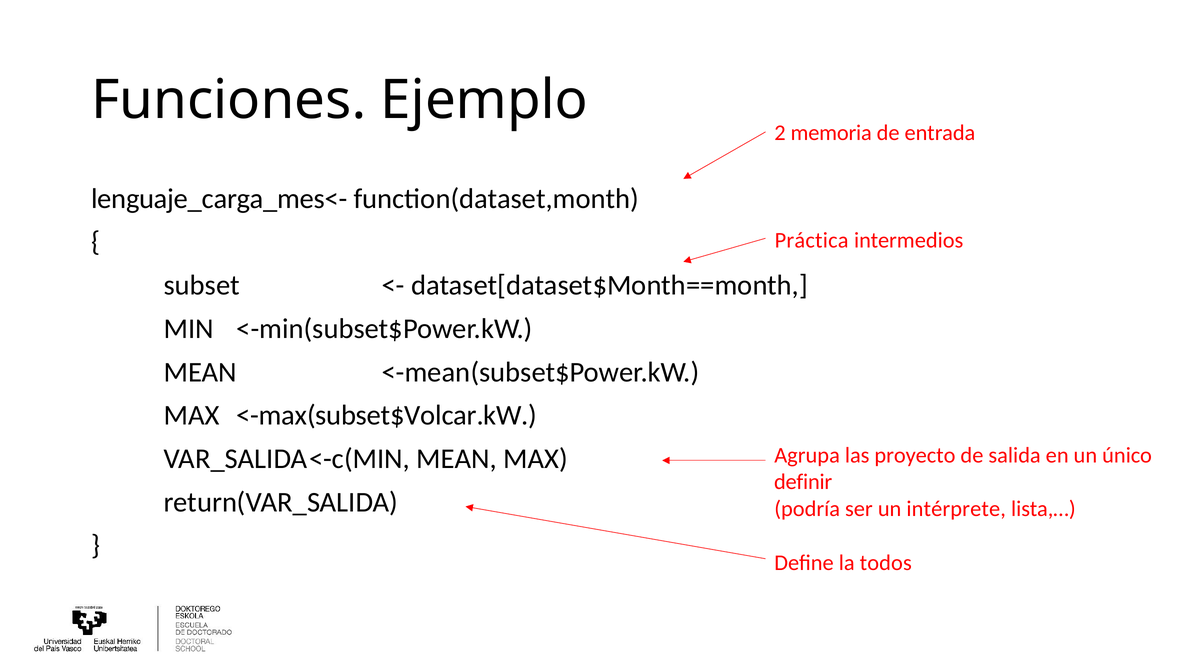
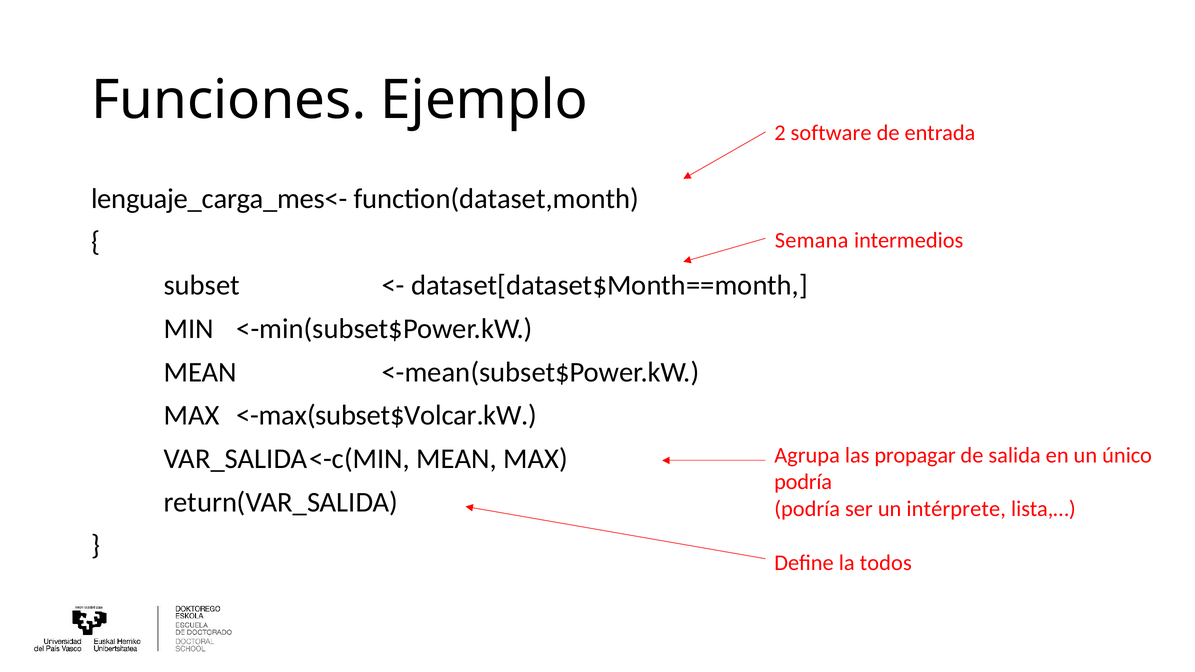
memoria: memoria -> software (831, 133)
Práctica: Práctica -> Semana (812, 240)
proyecto: proyecto -> propagar (915, 455)
definir: definir -> podría (803, 482)
